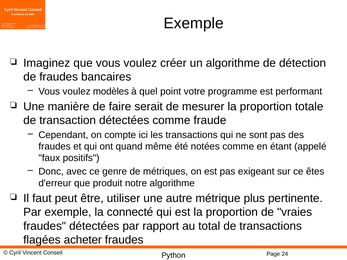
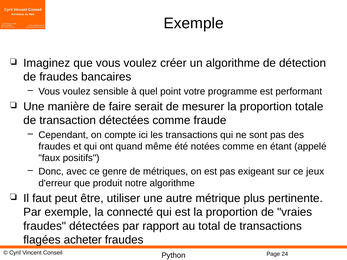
modèles: modèles -> sensible (111, 91)
êtes: êtes -> jeux (315, 172)
